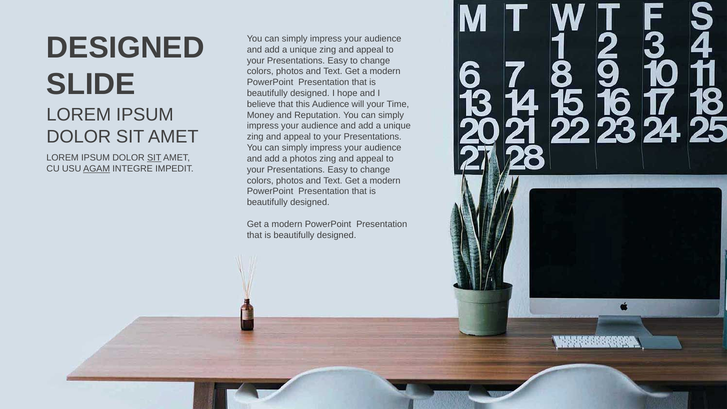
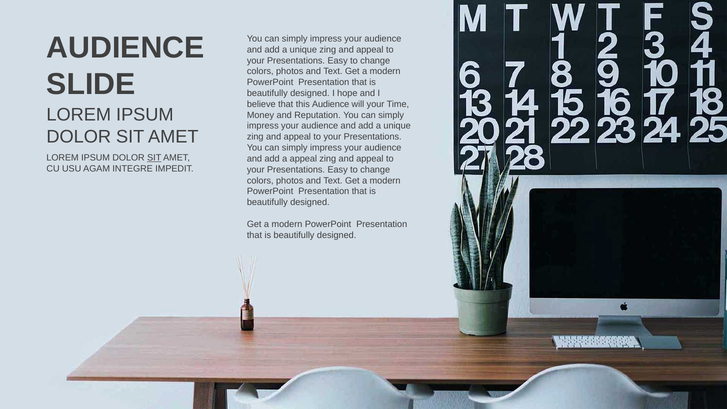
DESIGNED: DESIGNED -> AUDIENCE (125, 48)
a photos: photos -> appeal (303, 159)
AGAM underline: present -> none (97, 169)
